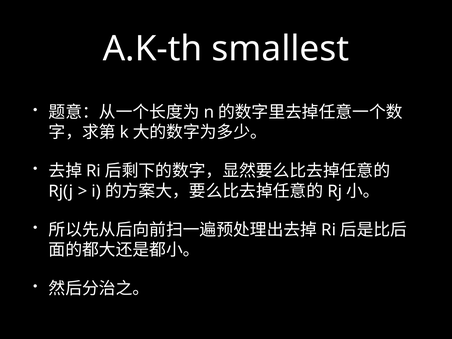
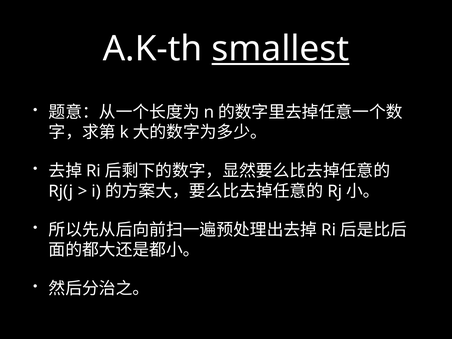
smallest underline: none -> present (280, 49)
